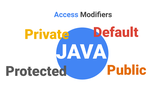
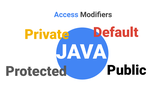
Public colour: orange -> black (127, 71)
